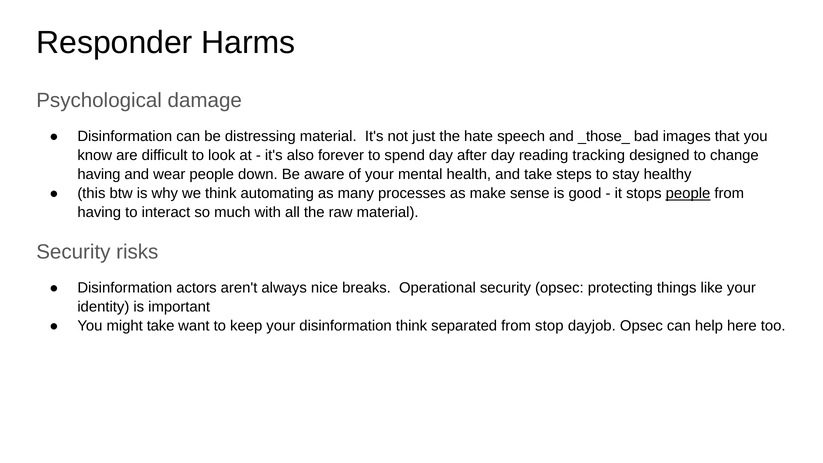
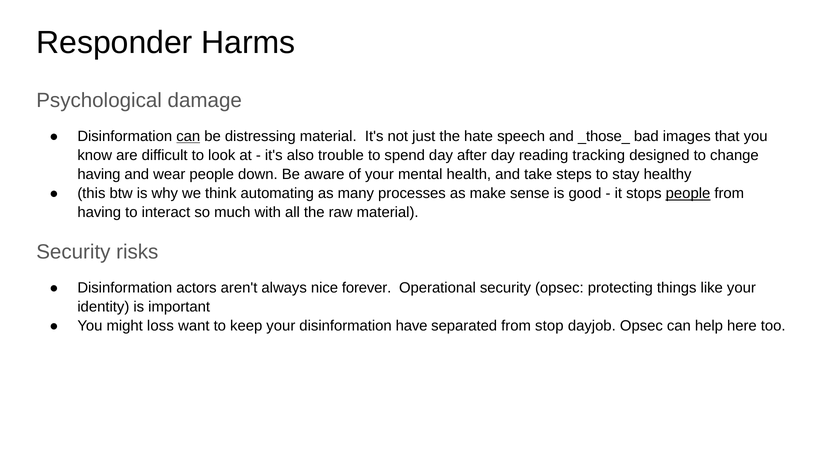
can underline: none -> present (188, 136)
forever: forever -> trouble (341, 155)
breaks: breaks -> forever (367, 288)
might take: take -> loss (160, 326)
disinformation think: think -> have (412, 326)
